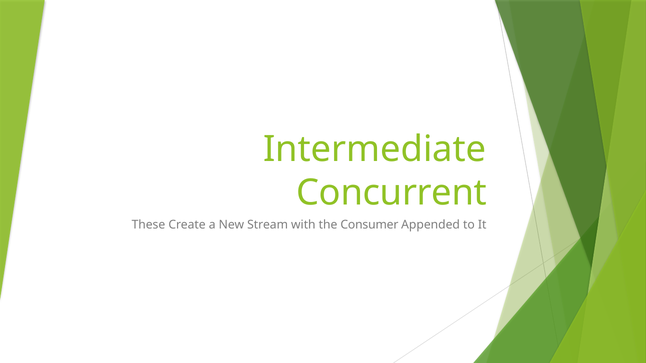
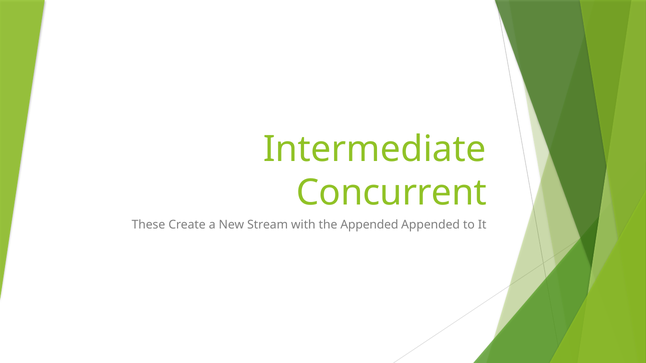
the Consumer: Consumer -> Appended (369, 225)
